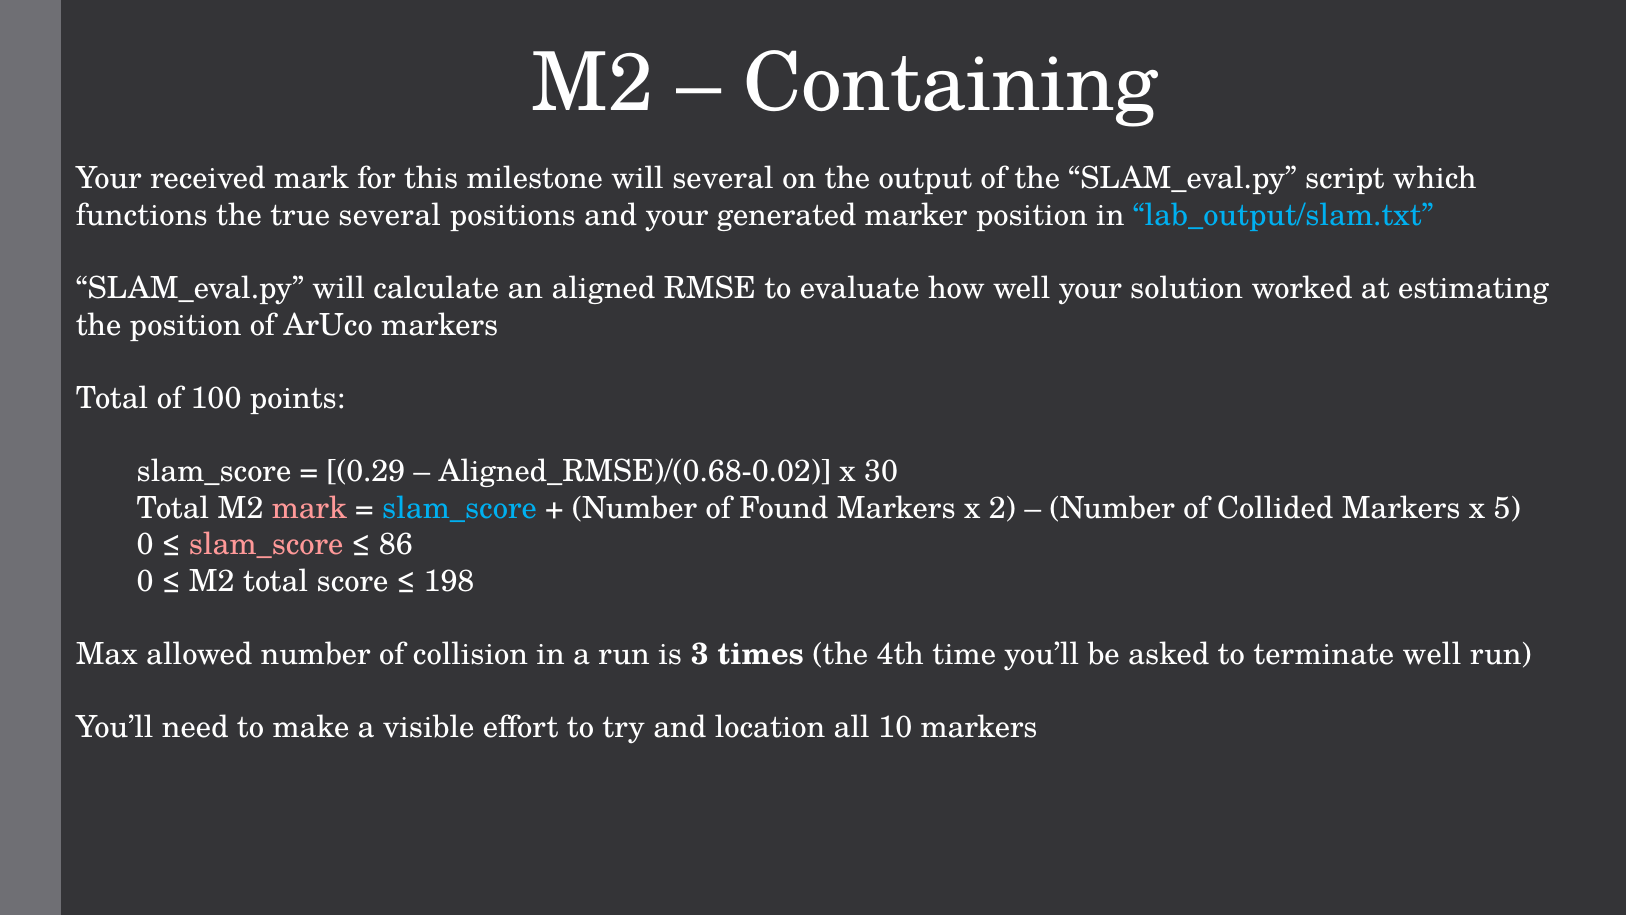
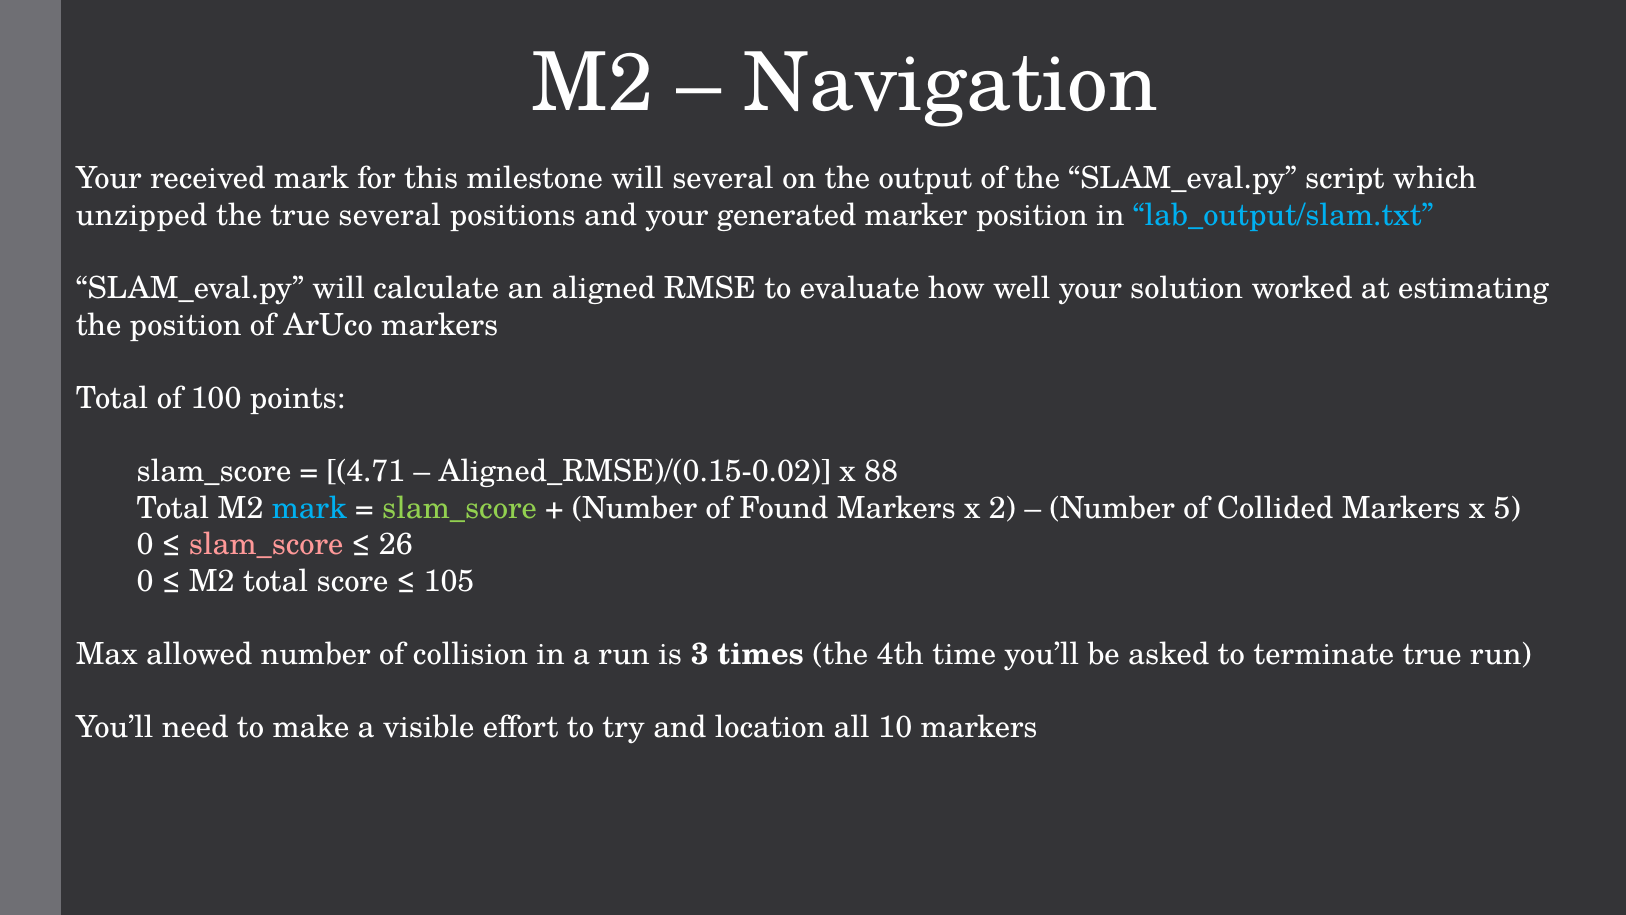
Containing: Containing -> Navigation (951, 83)
functions: functions -> unzipped (142, 215)
0.29: 0.29 -> 4.71 (366, 471)
Aligned_RMSE)/(0.68-0.02: Aligned_RMSE)/(0.68-0.02 -> Aligned_RMSE)/(0.15-0.02 (635, 471)
30: 30 -> 88 (881, 471)
mark colour: pink -> light blue (310, 508)
slam_score colour: light blue -> light green (459, 508)
86: 86 -> 26 (396, 545)
198: 198 -> 105 (449, 581)
terminate well: well -> true (1432, 654)
